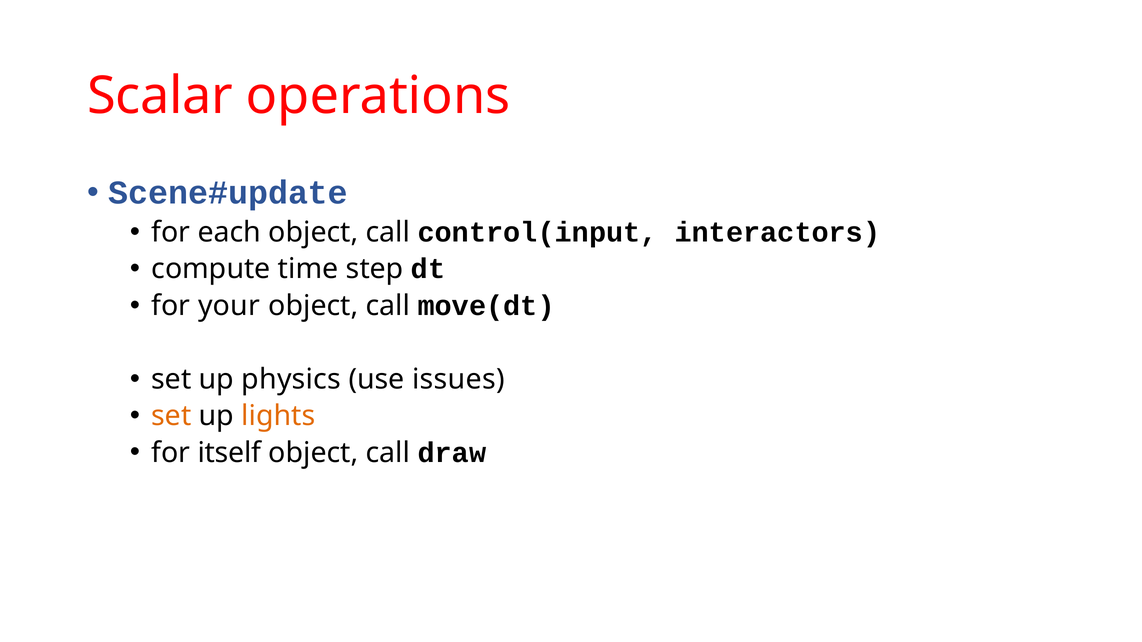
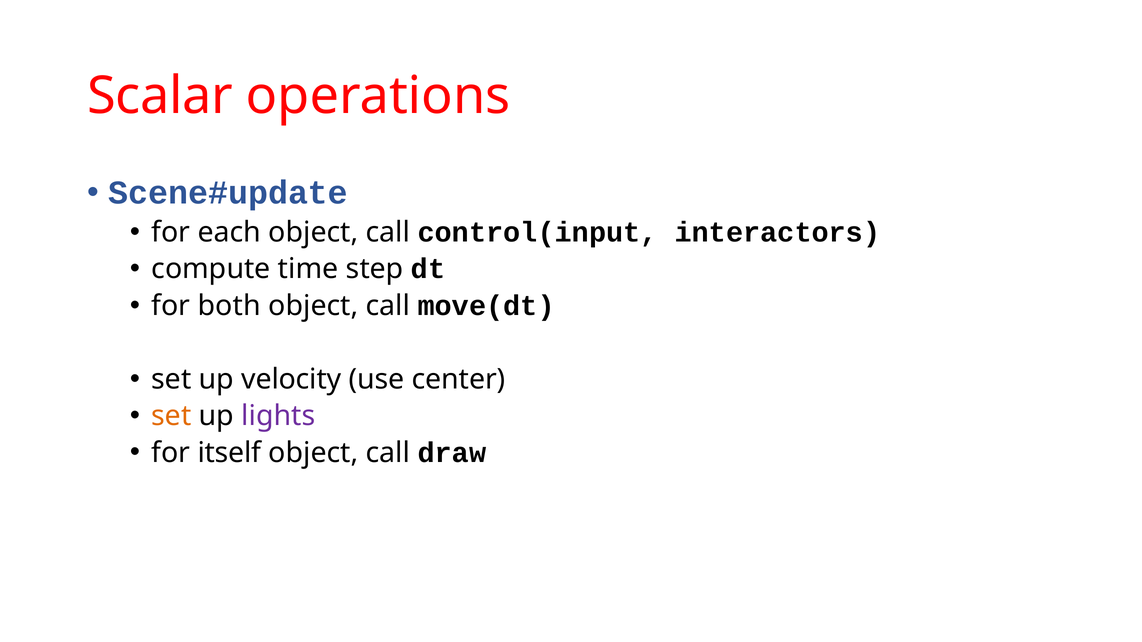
your: your -> both (229, 306)
physics: physics -> velocity (291, 379)
issues: issues -> center (459, 379)
lights colour: orange -> purple (278, 416)
